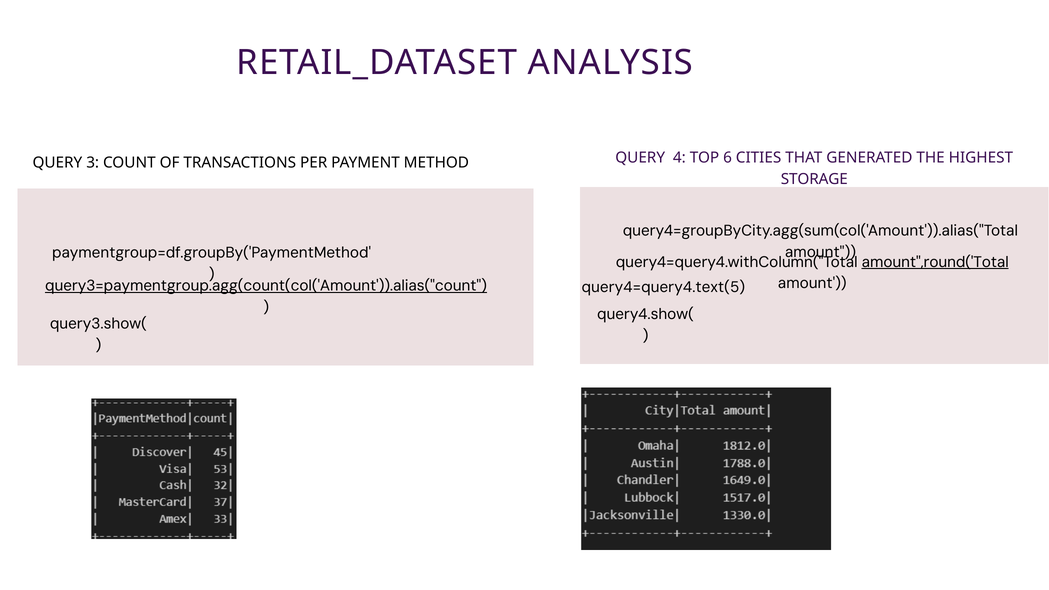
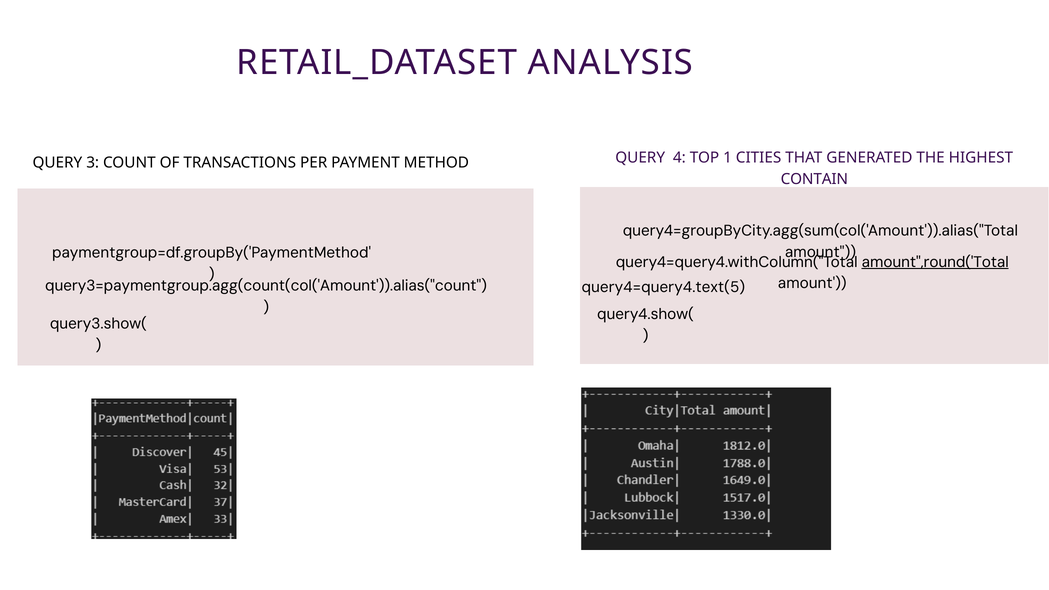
6: 6 -> 1 (728, 158)
STORAGE: STORAGE -> CONTAIN (814, 179)
query3=paymentgroup.agg(count(col('Amount')).alias("count underline: present -> none (266, 286)
